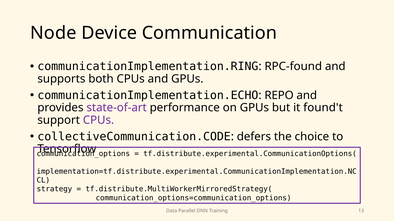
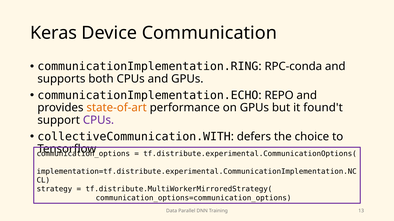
Node: Node -> Keras (53, 33)
RPC-found: RPC-found -> RPC-conda (293, 67)
state-of-art colour: purple -> orange (117, 108)
collectiveCommunication.CODE: collectiveCommunication.CODE -> collectiveCommunication.WITH (134, 137)
